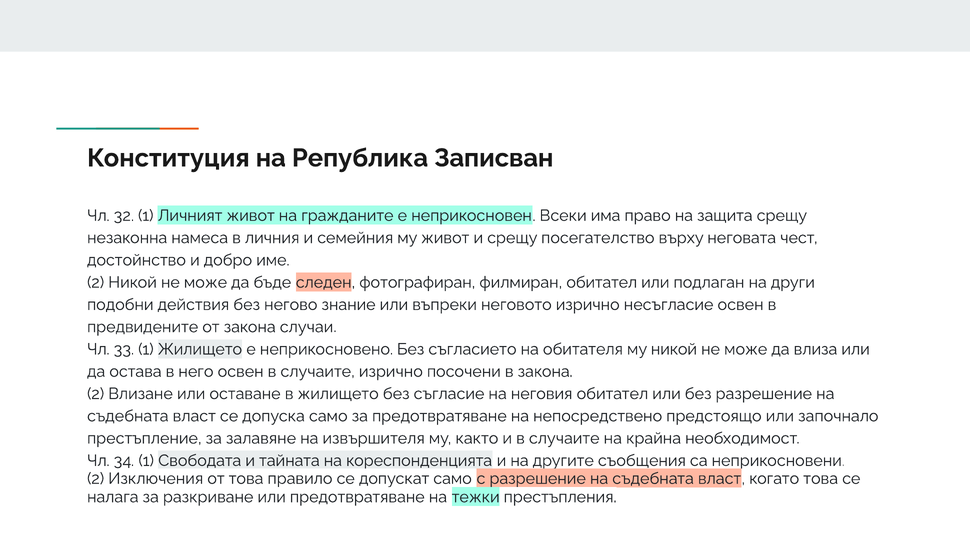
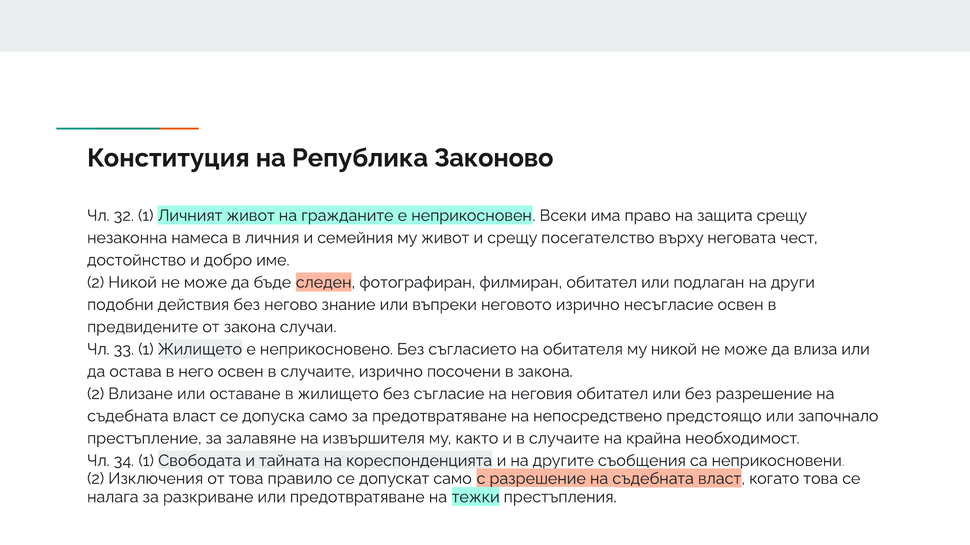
Записван: Записван -> Законово (494, 158)
